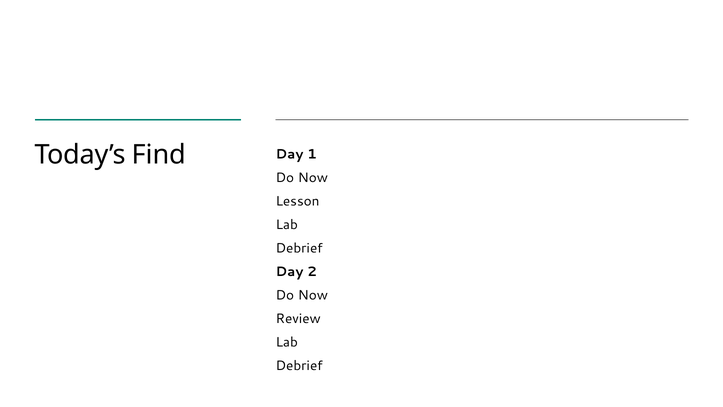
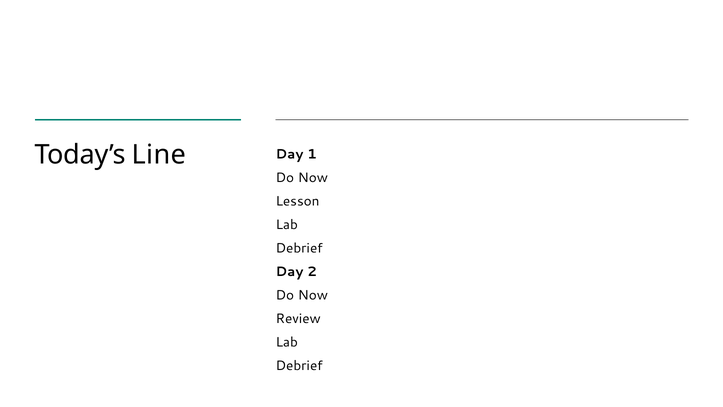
Find: Find -> Line (159, 155)
